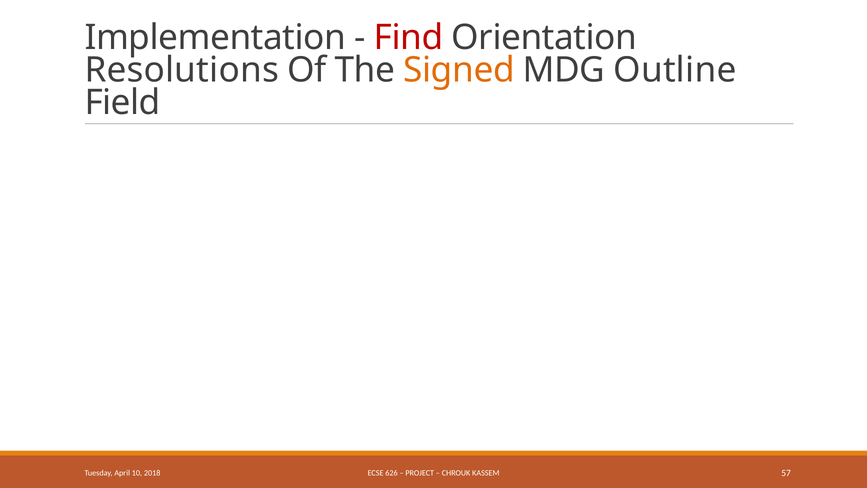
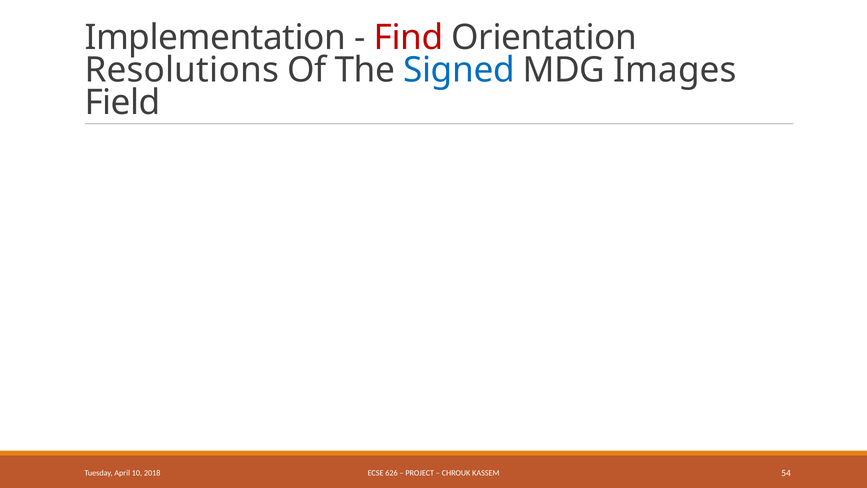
Signed colour: orange -> blue (459, 70)
Outline: Outline -> Images (675, 70)
57: 57 -> 54 (786, 473)
